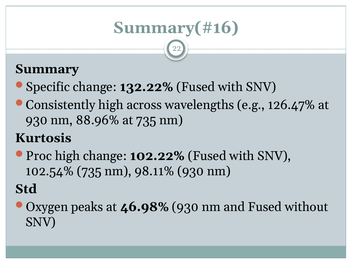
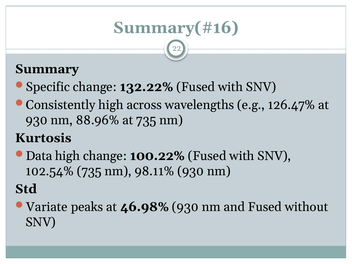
Proc: Proc -> Data (39, 156)
102.22%: 102.22% -> 100.22% (157, 156)
Oxygen: Oxygen -> Variate (47, 207)
